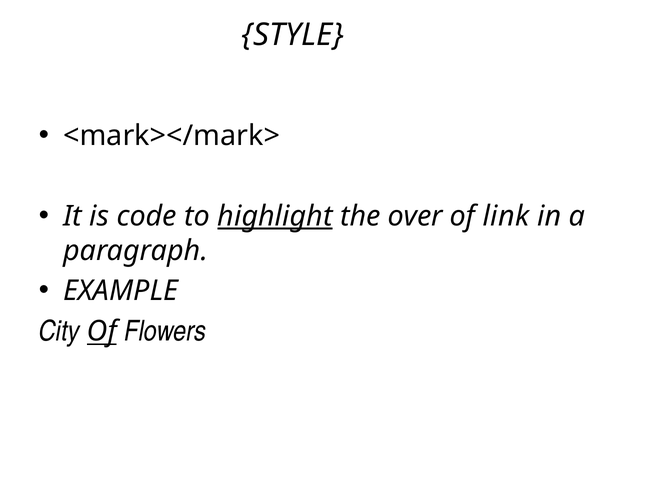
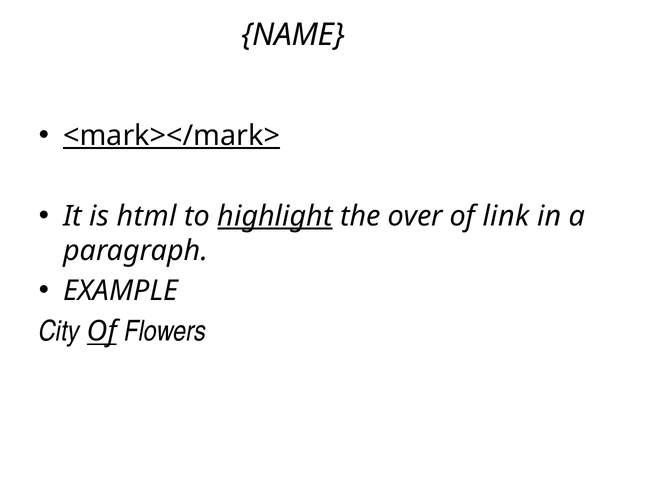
STYLE: STYLE -> NAME (293, 35)
<mark></mark> underline: none -> present (172, 136)
code: code -> html (147, 216)
